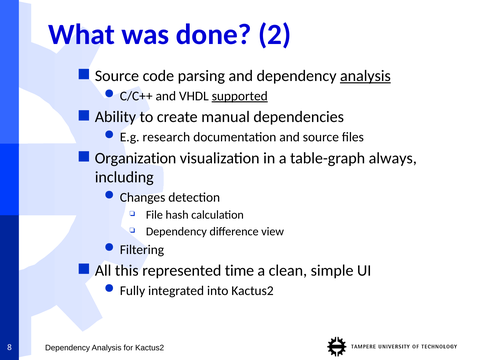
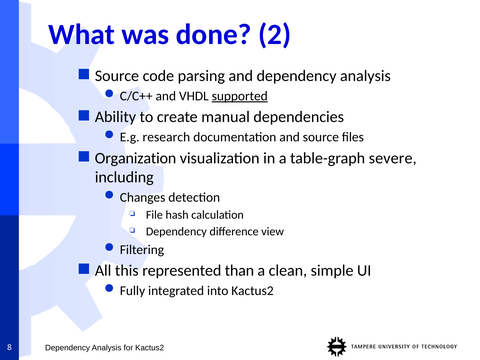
analysis underline: present -> none (365, 76)
always: always -> severe (393, 158)
time: time -> than (239, 271)
